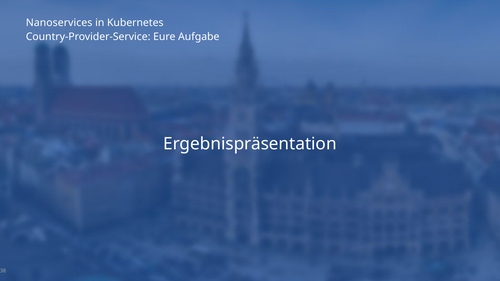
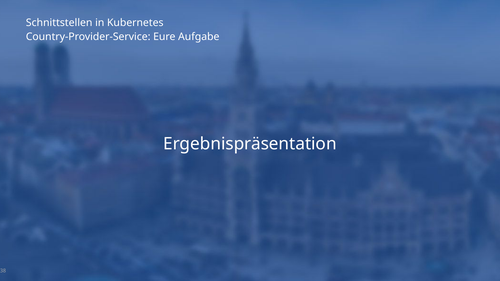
Nanoservices: Nanoservices -> Schnittstellen (59, 23)
